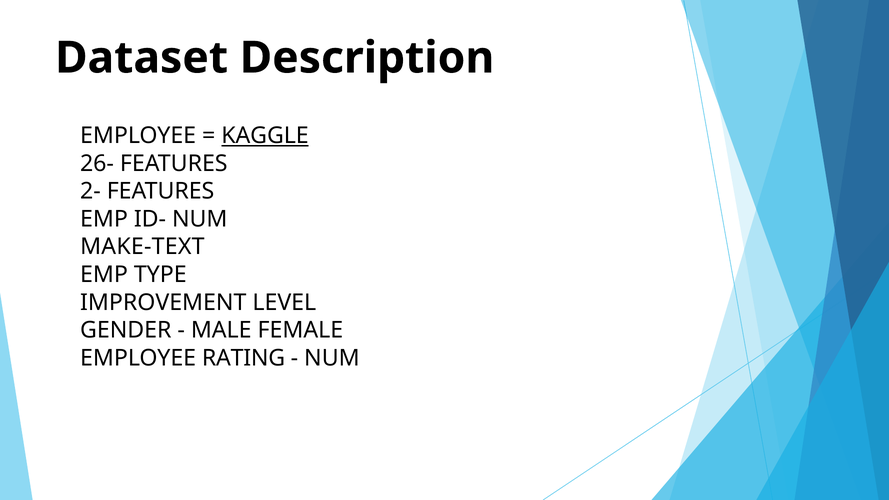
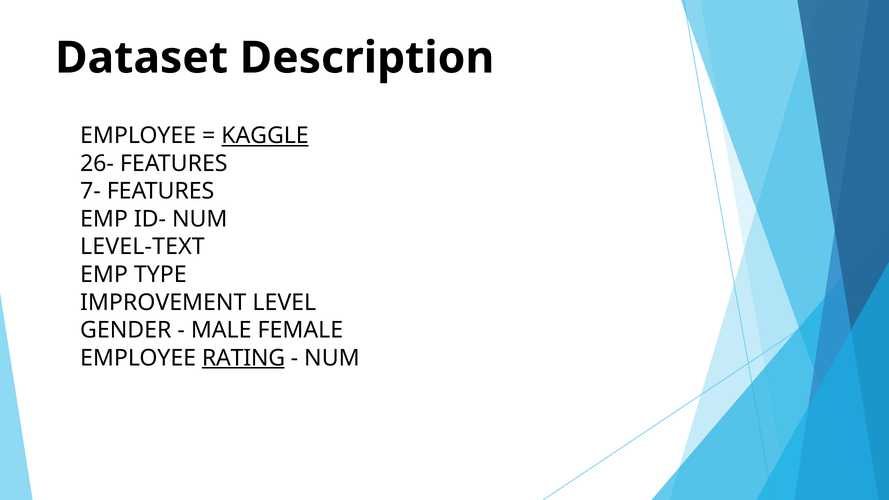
2-: 2- -> 7- (90, 191)
MAKE-TEXT: MAKE-TEXT -> LEVEL-TEXT (142, 247)
RATING underline: none -> present (244, 358)
